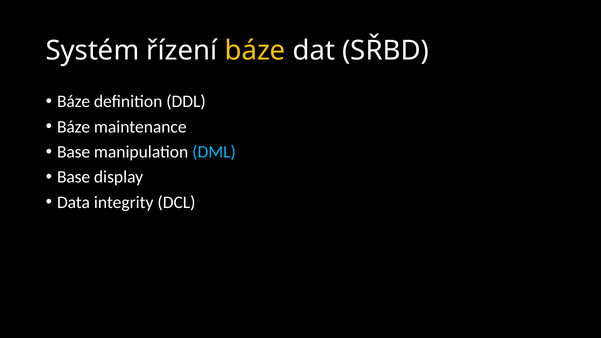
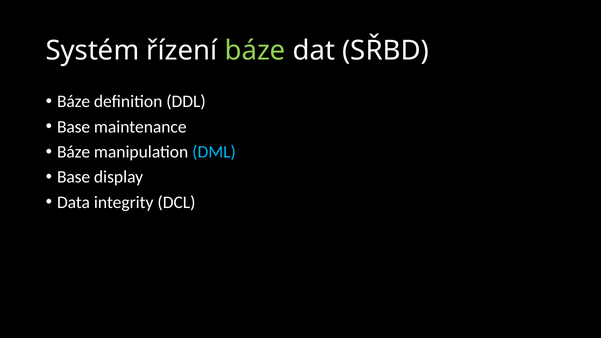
báze colour: yellow -> light green (255, 50)
Báze: Báze -> Base (74, 127)
Base: Base -> Báze (74, 152)
